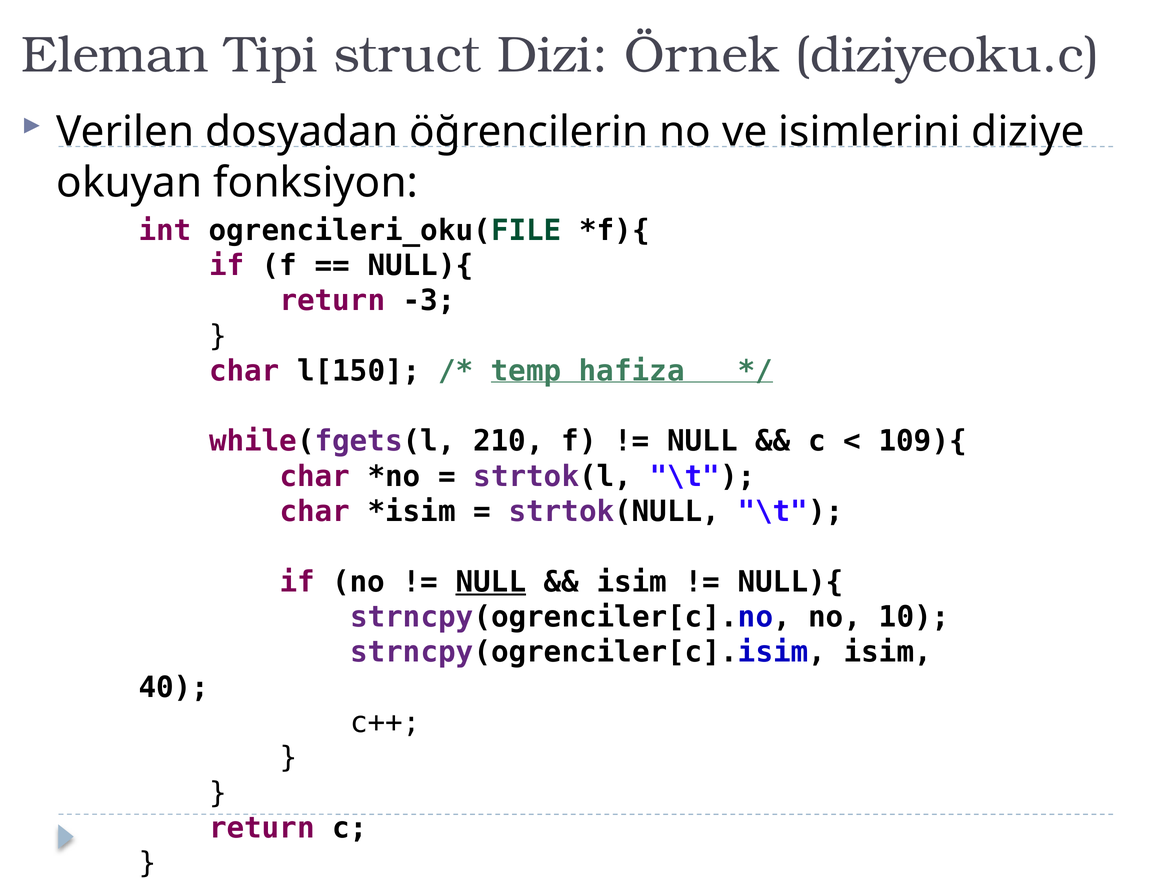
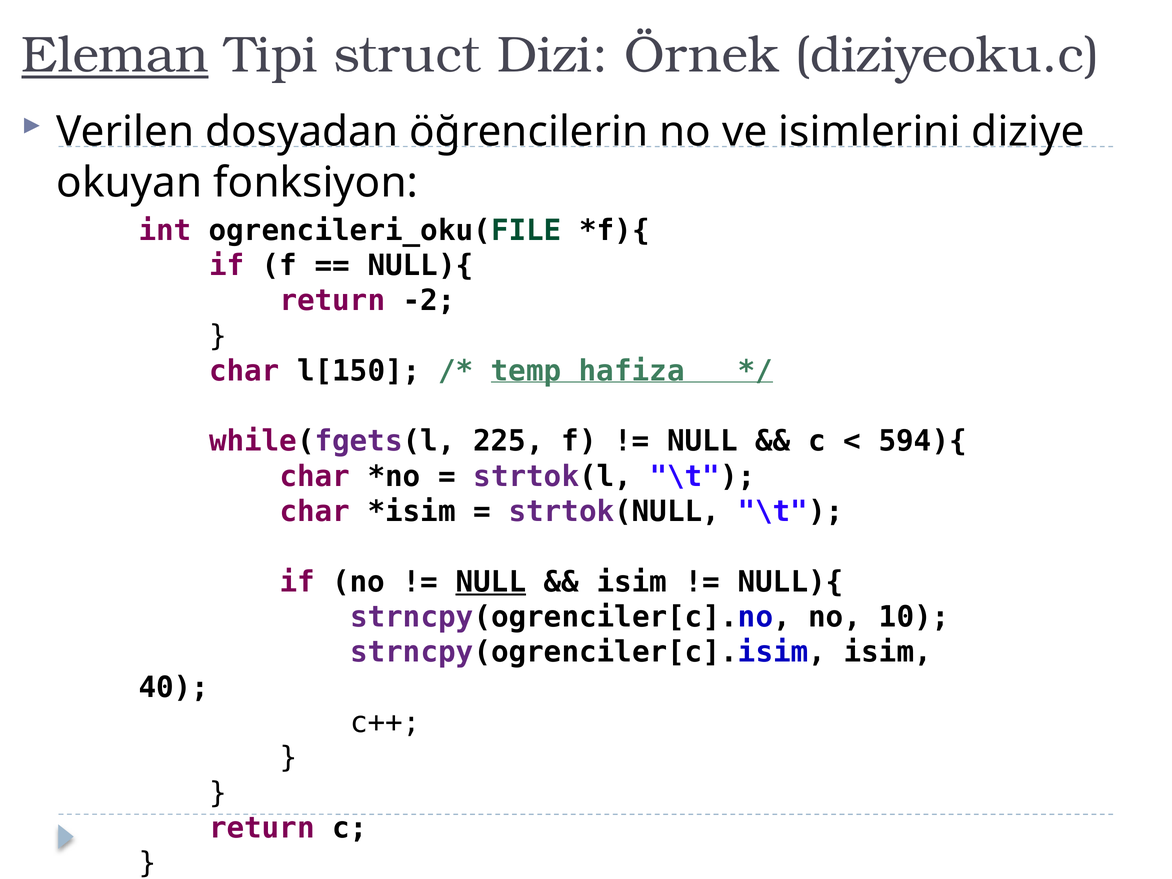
Eleman underline: none -> present (115, 55)
-3: -3 -> -2 (429, 301)
210: 210 -> 225 (509, 441)
109){: 109){ -> 594){ (923, 441)
